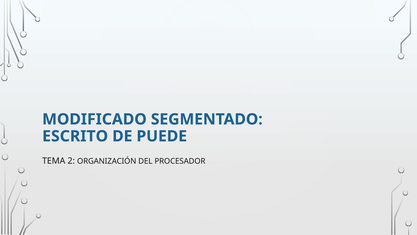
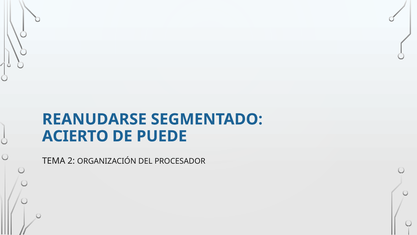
MODIFICADO: MODIFICADO -> REANUDARSE (94, 119)
ESCRITO: ESCRITO -> ACIERTO (75, 136)
